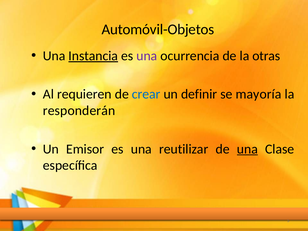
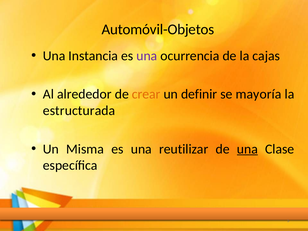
Instancia underline: present -> none (93, 56)
otras: otras -> cajas (266, 56)
requieren: requieren -> alrededor (84, 94)
crear colour: blue -> orange (146, 94)
responderán: responderán -> estructurada (79, 111)
Emisor: Emisor -> Misma (85, 149)
